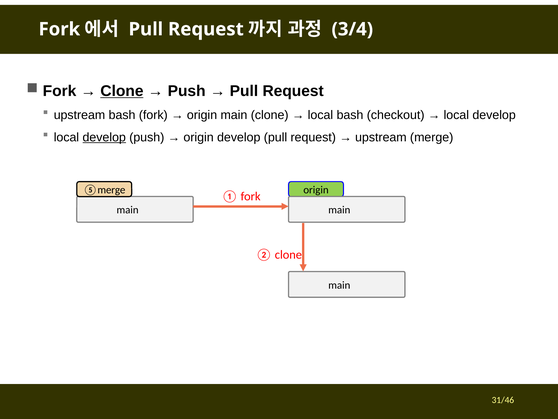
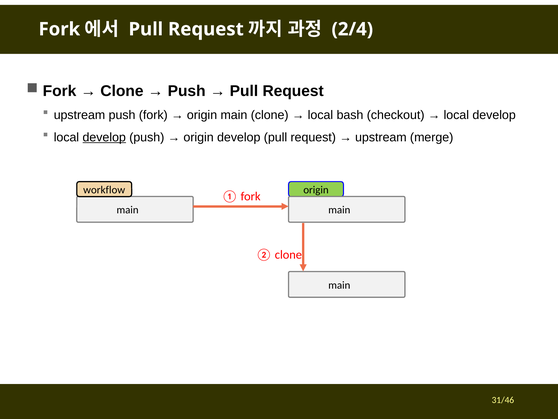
3/4: 3/4 -> 2/4 (352, 29)
Clone underline: present -> none (122, 91)
upstream bash: bash -> push (122, 115)
⑤merge: ⑤merge -> workflow (104, 190)
